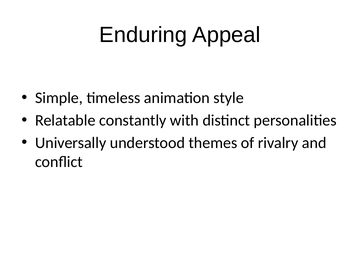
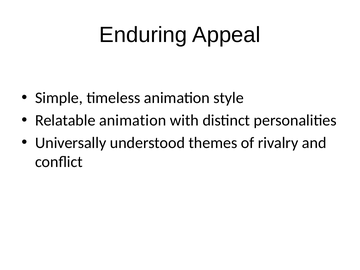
Relatable constantly: constantly -> animation (133, 120)
